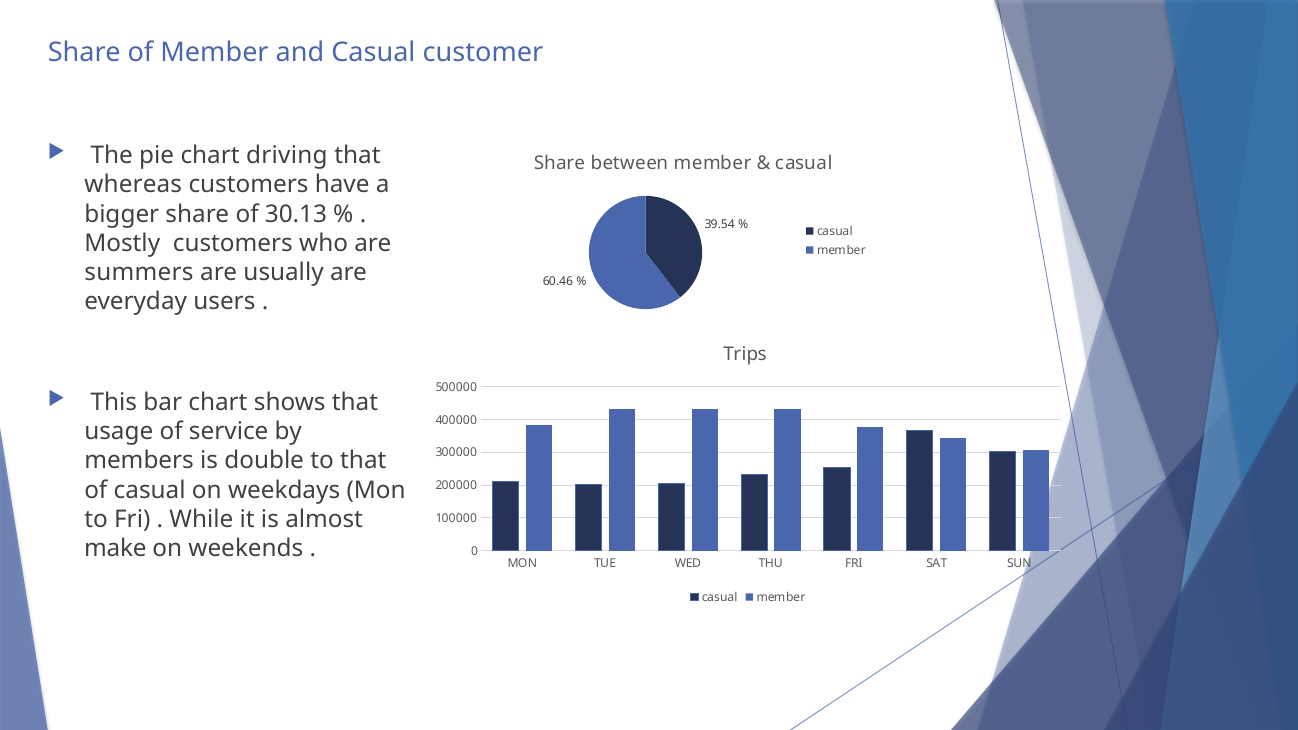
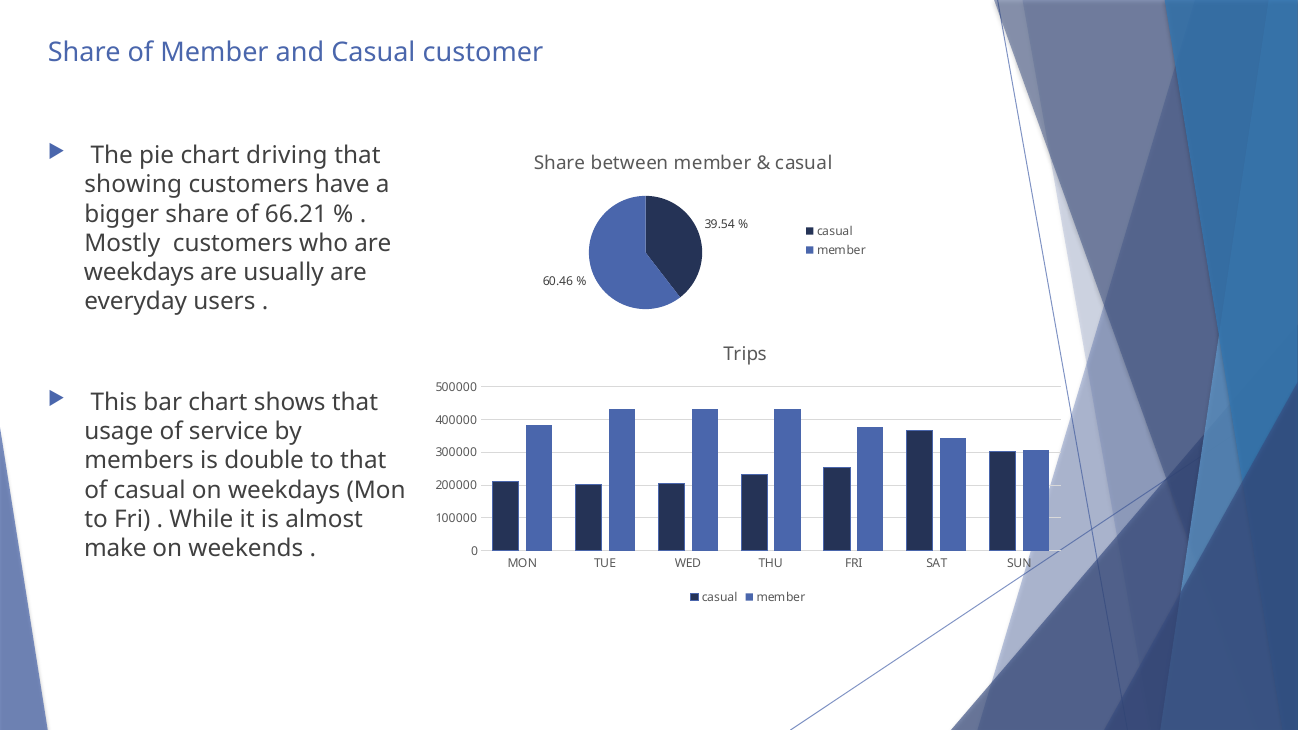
whereas: whereas -> showing (133, 185)
30.13: 30.13 -> 66.21 (296, 214)
summers: summers -> weekdays (139, 273)
